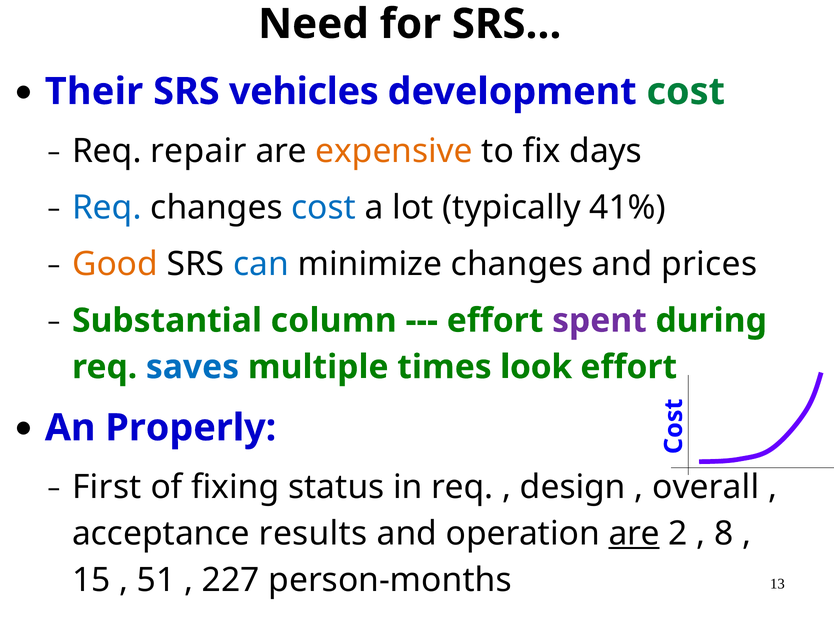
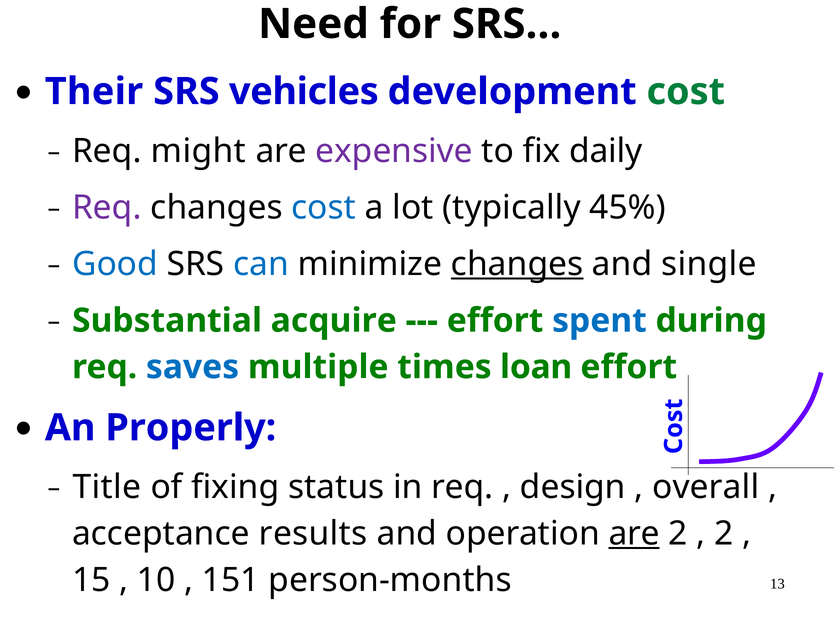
repair: repair -> might (198, 151)
expensive colour: orange -> purple (394, 151)
days: days -> daily (606, 151)
Req colour: blue -> purple (107, 207)
41%: 41% -> 45% (628, 207)
Good colour: orange -> blue (115, 264)
changes underline: none -> present (517, 264)
prices: prices -> single (709, 264)
column: column -> acquire (334, 320)
spent colour: purple -> blue (599, 320)
look: look -> loan (536, 367)
First: First -> Title (107, 487)
8: 8 -> 2 (724, 533)
51: 51 -> 10 (156, 580)
227: 227 -> 151 (231, 580)
